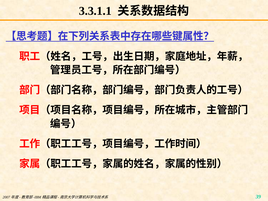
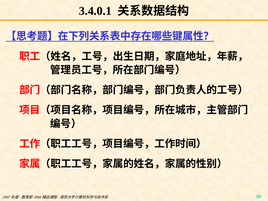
3.3.1.1: 3.3.1.1 -> 3.4.0.1 (95, 11)
